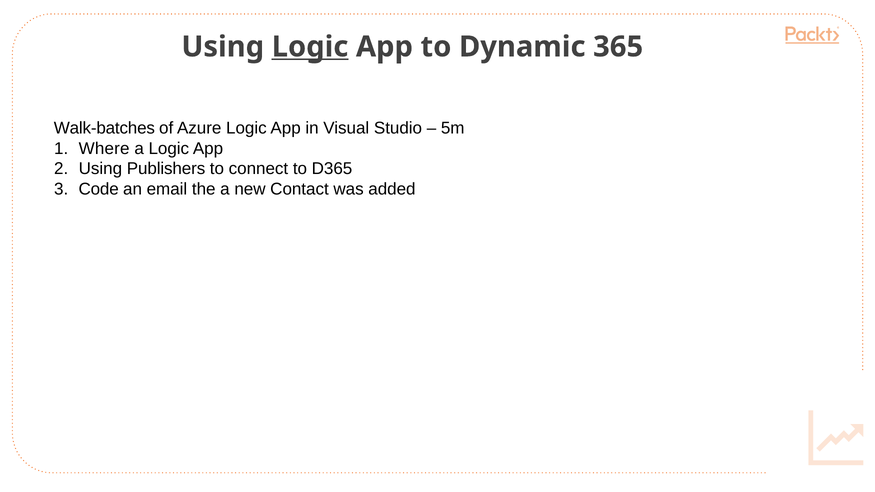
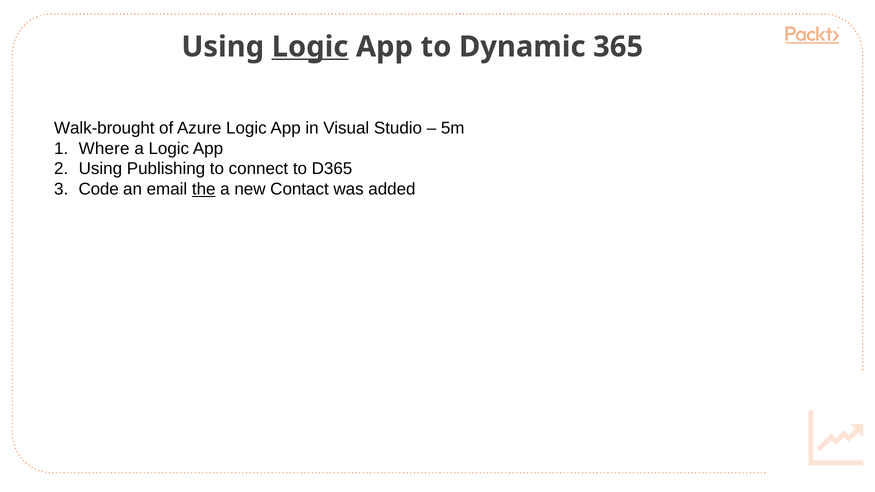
Walk-batches: Walk-batches -> Walk-brought (104, 128)
Publishers: Publishers -> Publishing (166, 169)
the underline: none -> present (204, 189)
